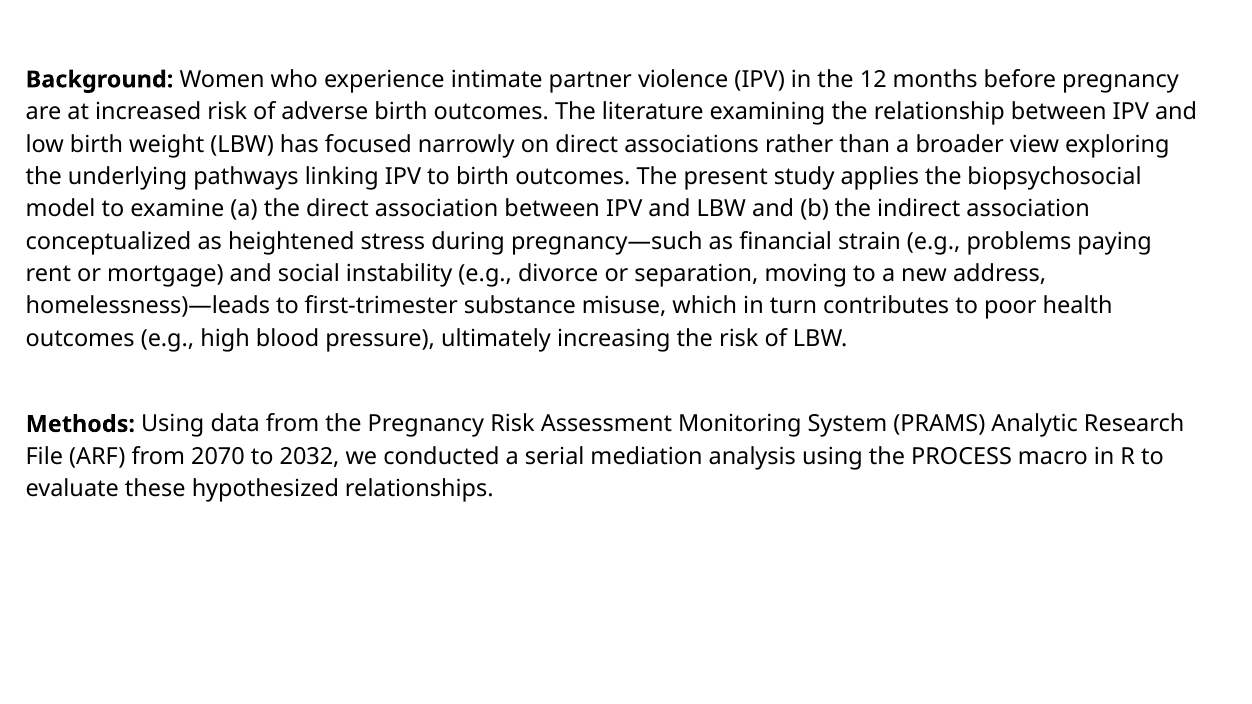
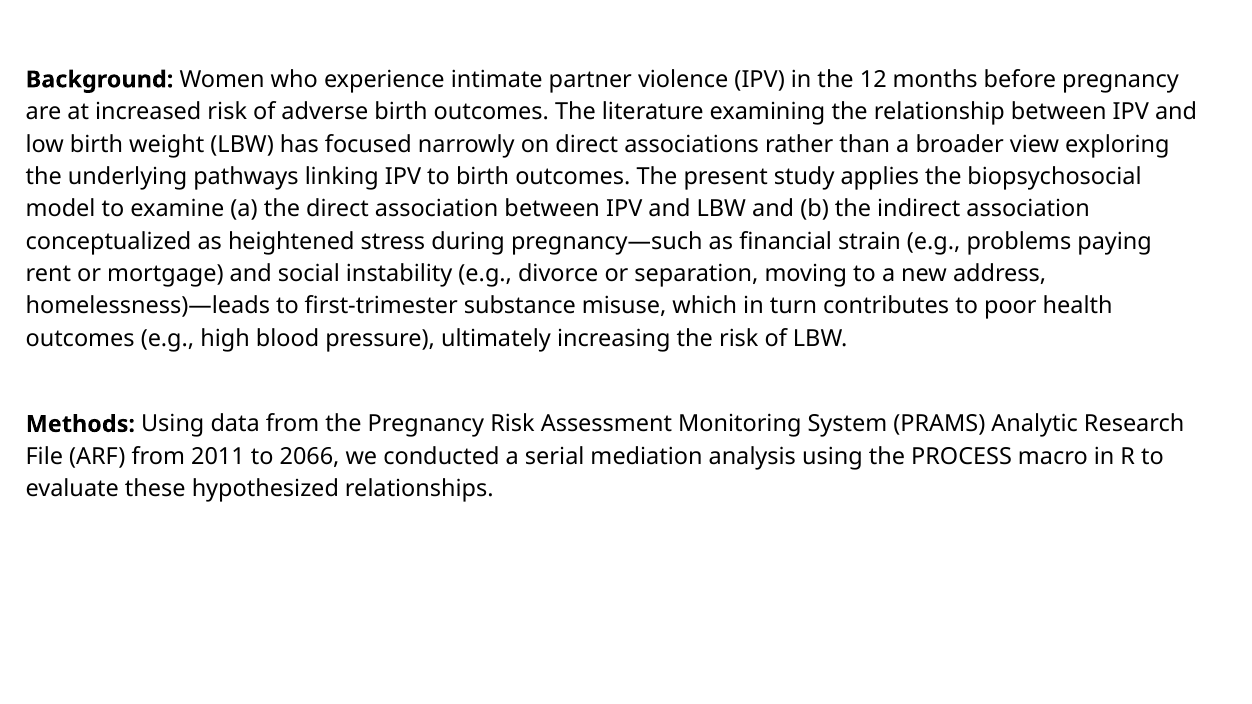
2070: 2070 -> 2011 (218, 457)
2032: 2032 -> 2066 (310, 457)
